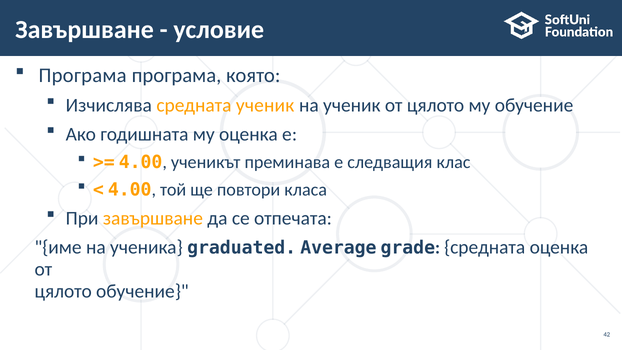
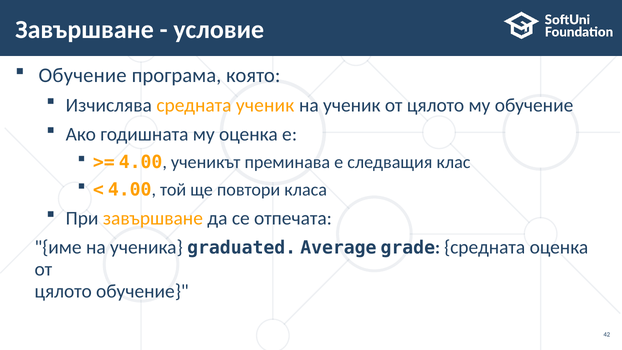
Програма: Програма -> Обучение (83, 75)
